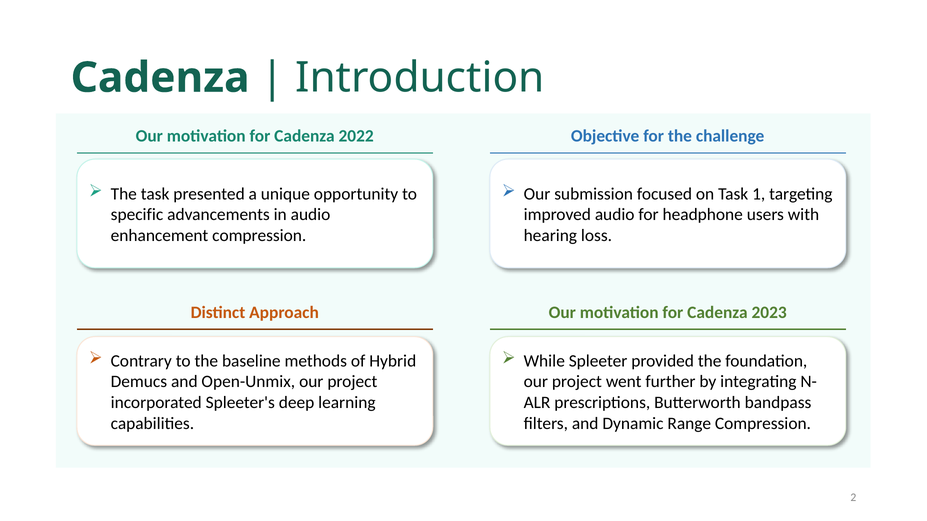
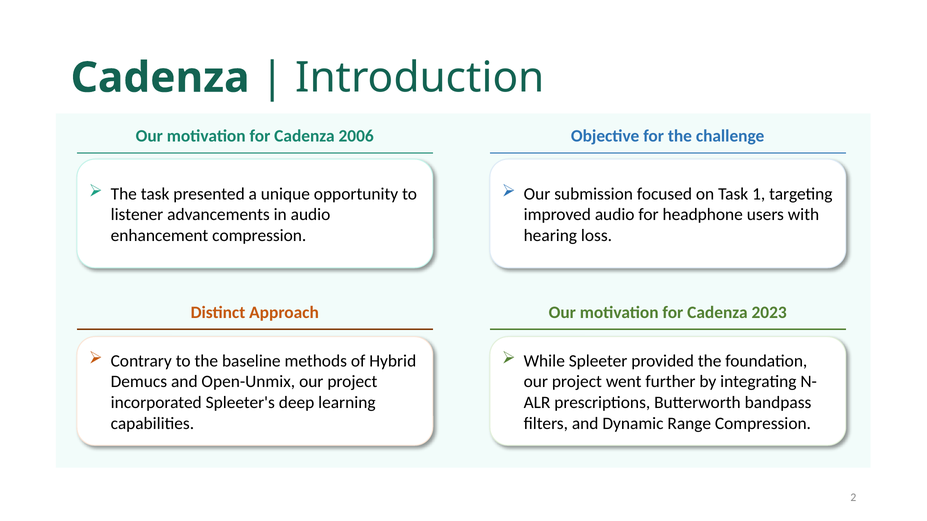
2022: 2022 -> 2006 (356, 136)
specific: specific -> listener (137, 215)
